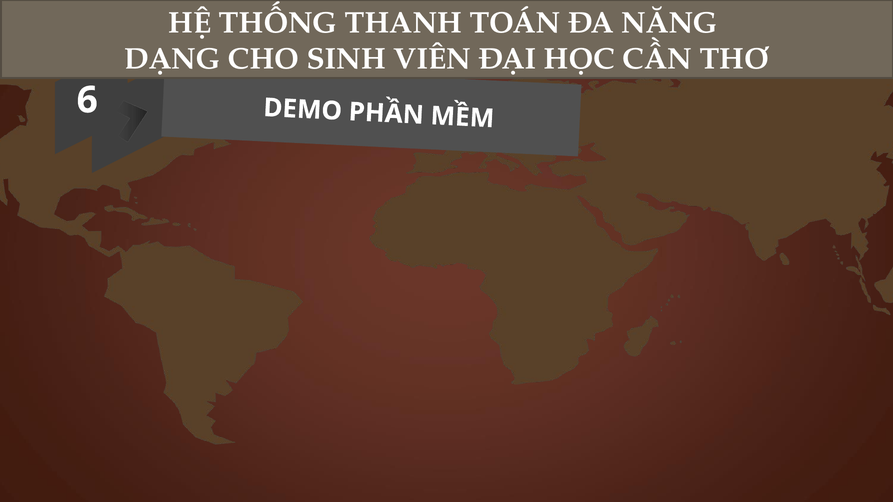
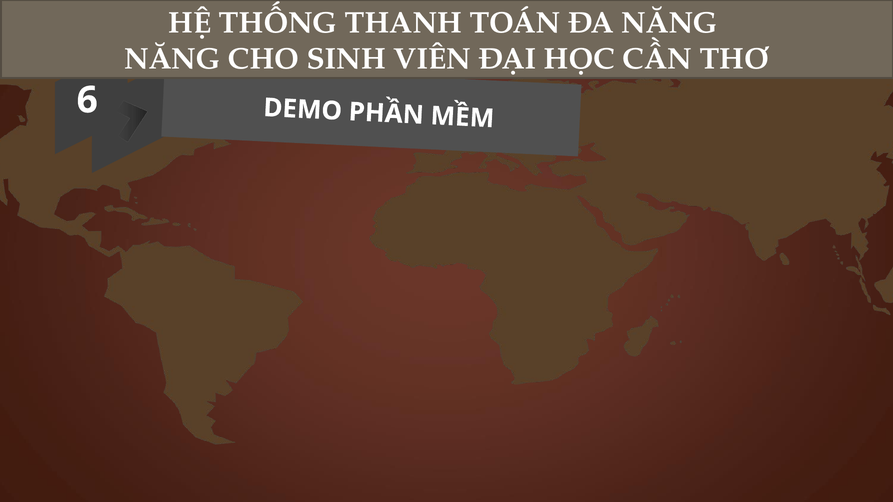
DẠNG: DẠNG -> NĂNG (172, 59)
